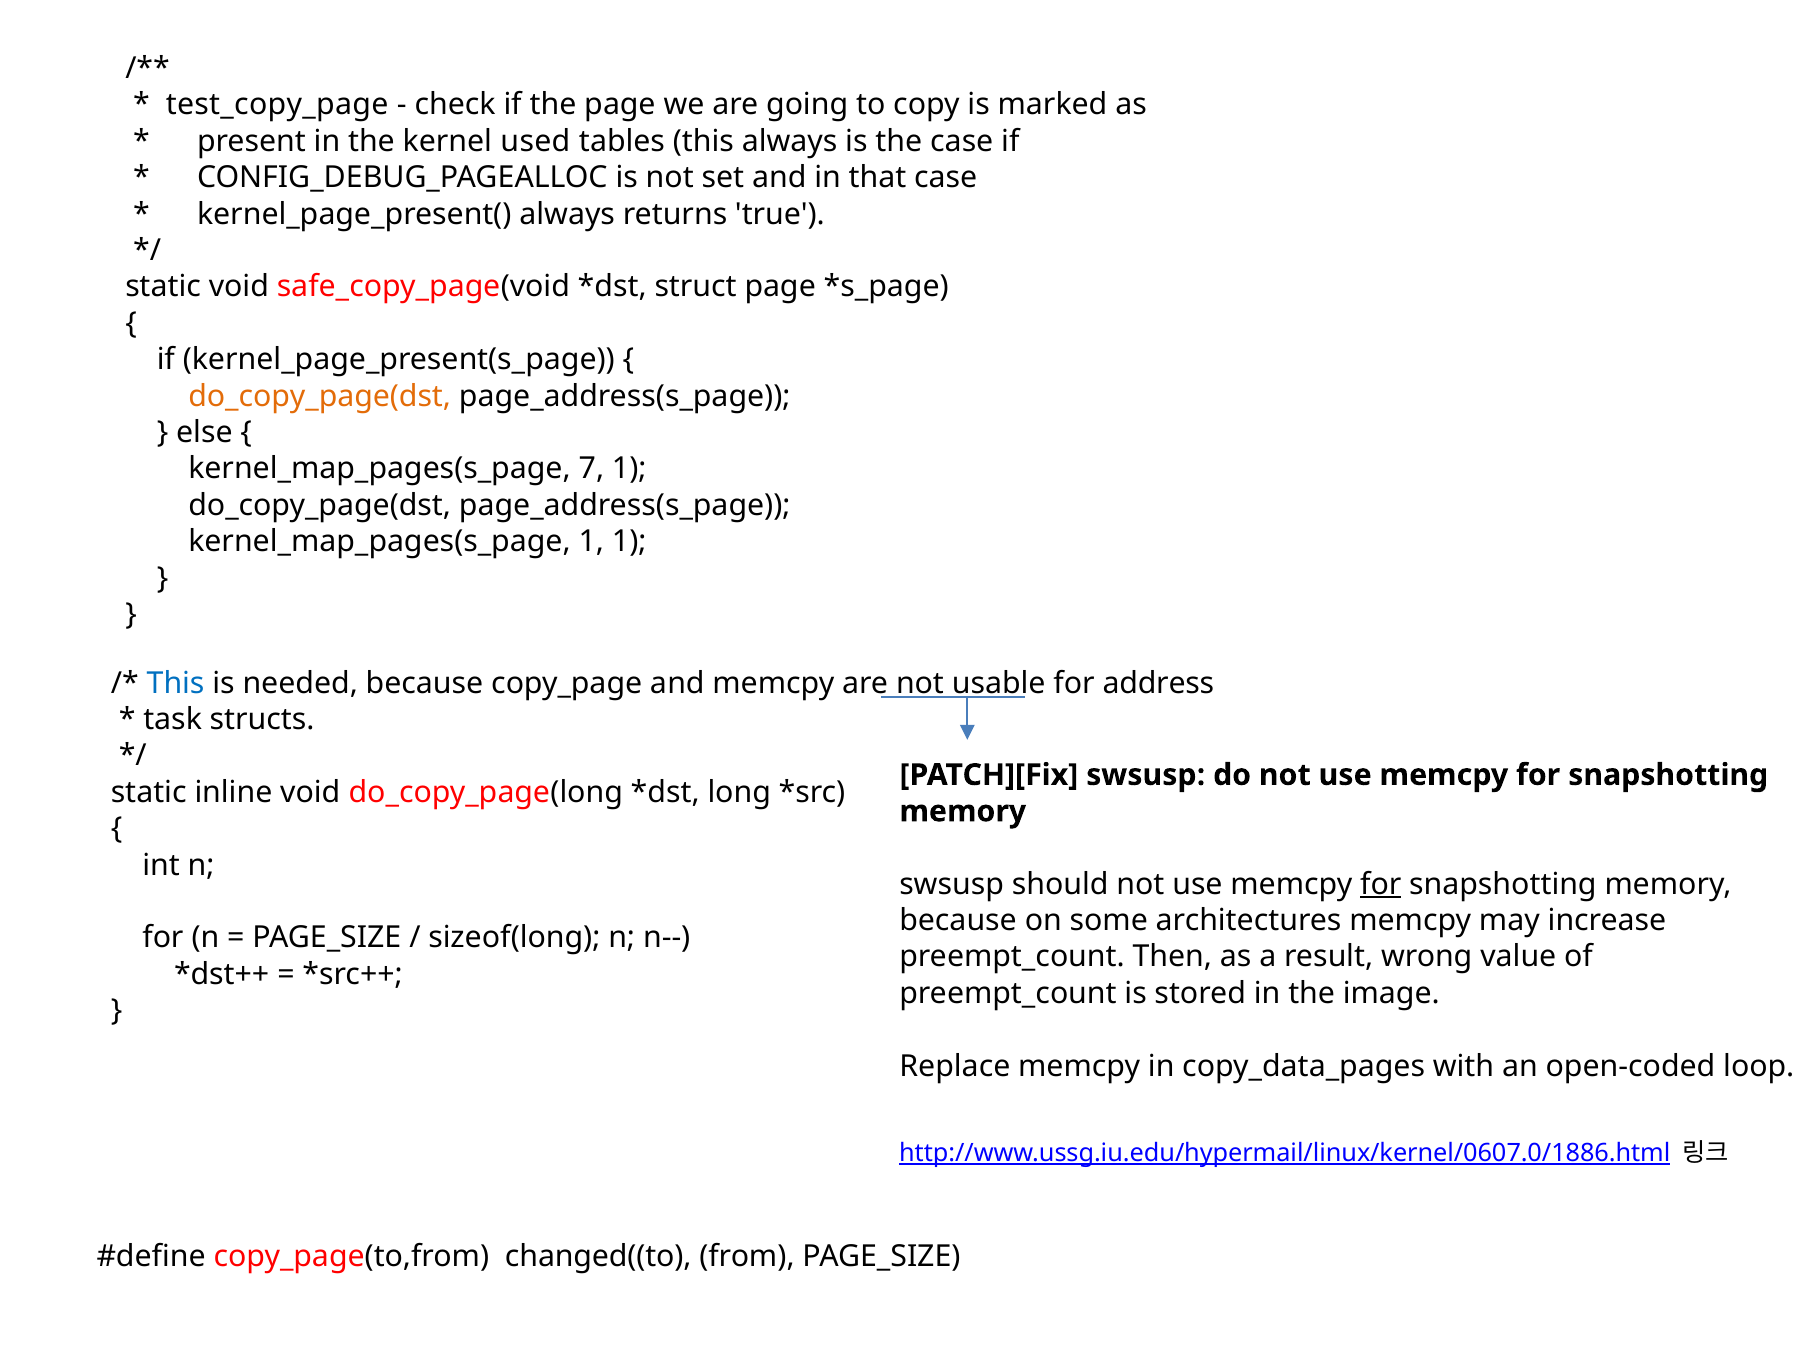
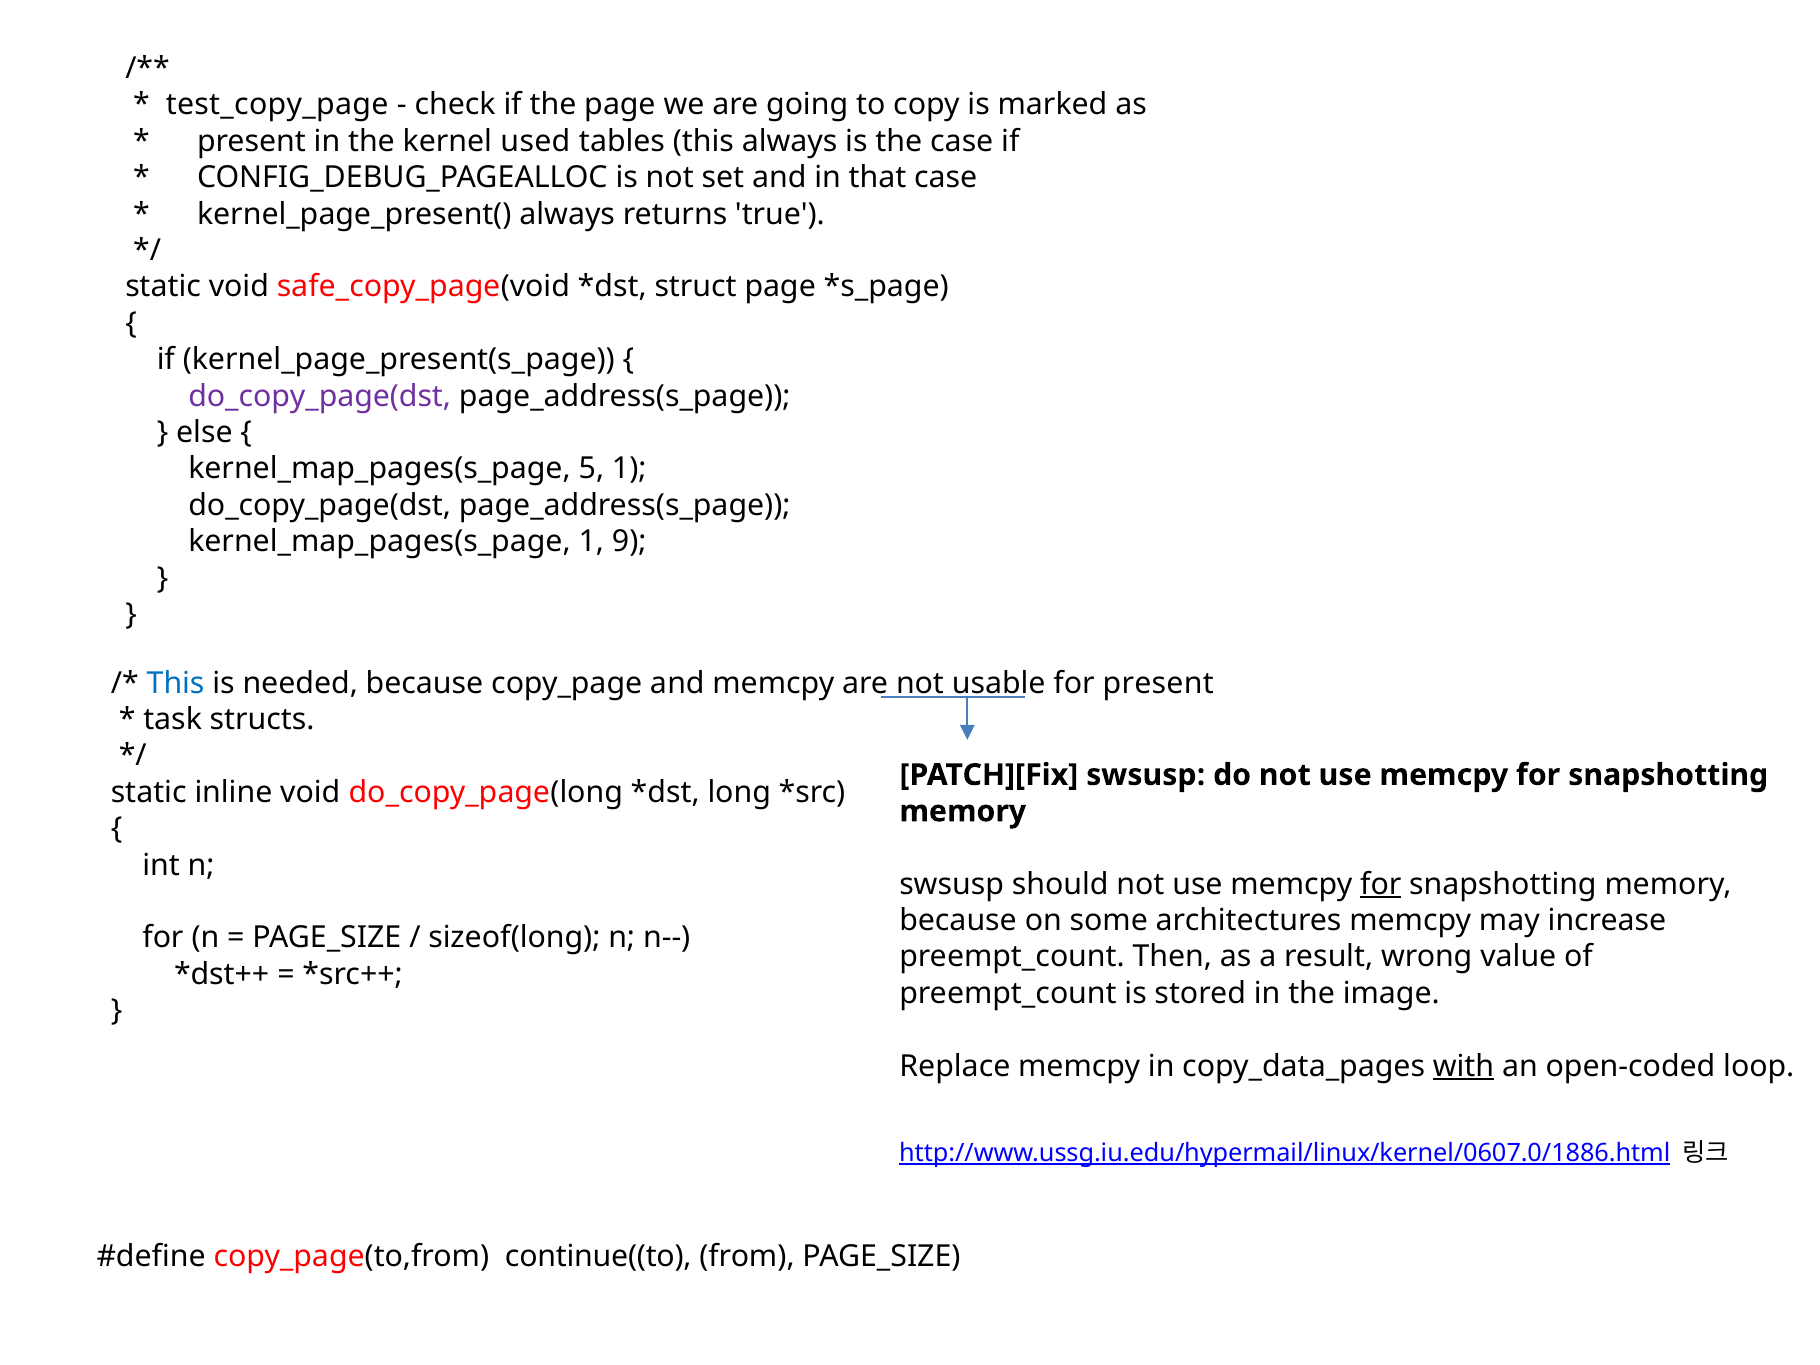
do_copy_page(dst colour: orange -> purple (320, 396)
7: 7 -> 5 (591, 469)
1 1: 1 -> 9 (629, 542)
for address: address -> present (1158, 683)
with underline: none -> present (1463, 1066)
changed((to: changed((to -> continue((to (598, 1256)
